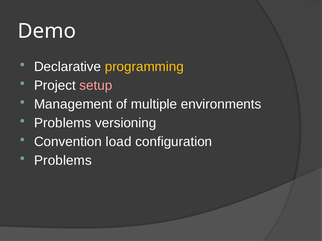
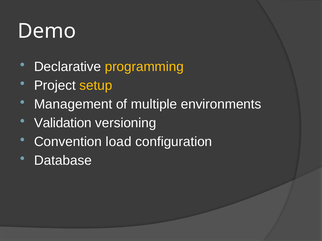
setup colour: pink -> yellow (96, 86)
Problems: Problems -> Validation (63, 123)
Problems: Problems -> Database (63, 161)
